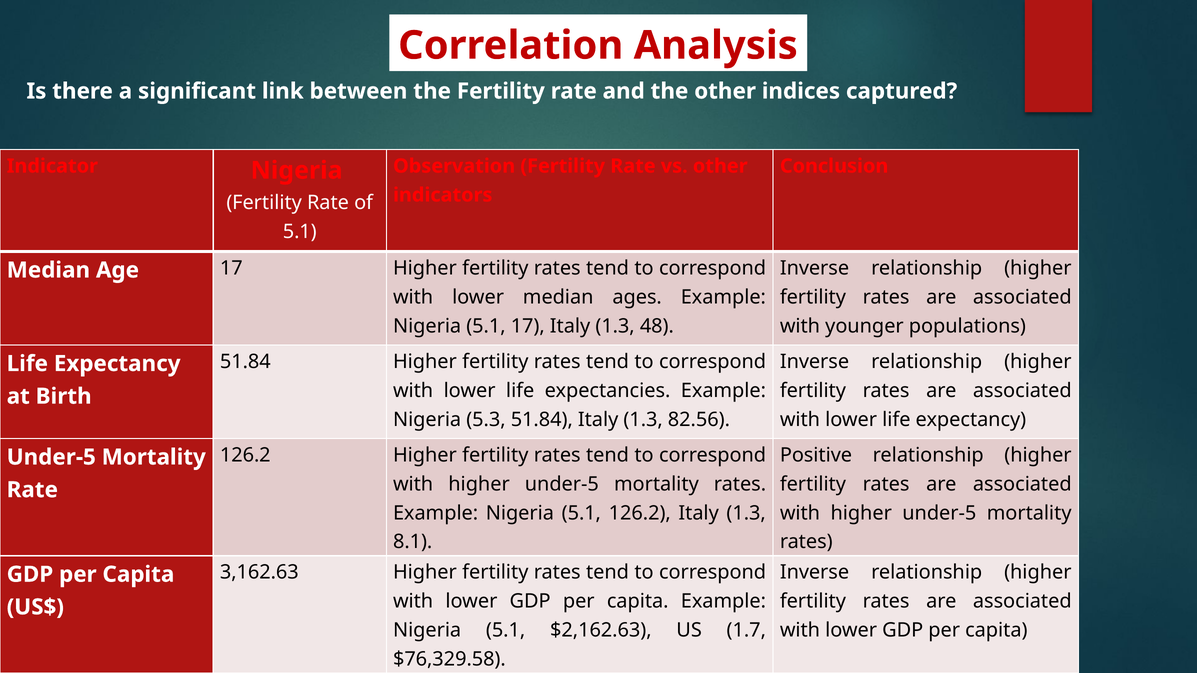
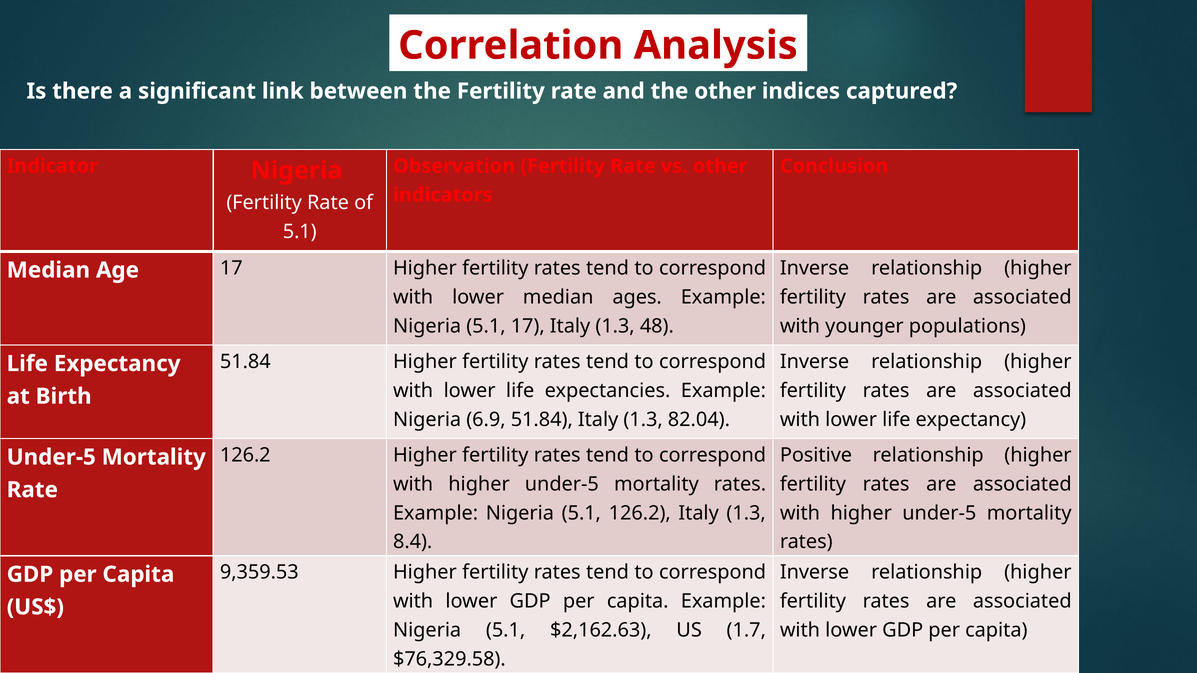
5.3: 5.3 -> 6.9 (486, 420)
82.56: 82.56 -> 82.04 (699, 420)
8.1: 8.1 -> 8.4 (413, 542)
3,162.63: 3,162.63 -> 9,359.53 (259, 573)
